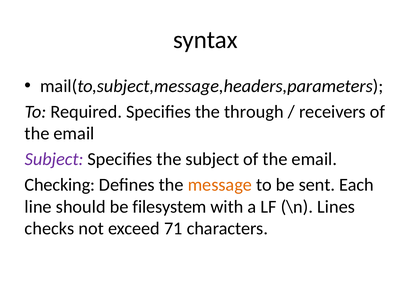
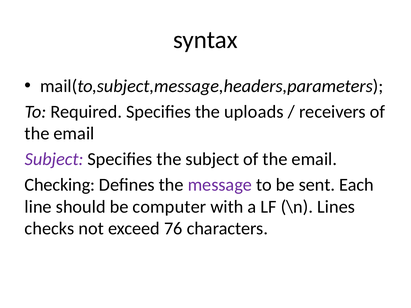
through: through -> uploads (254, 112)
message colour: orange -> purple (220, 185)
filesystem: filesystem -> computer (169, 207)
71: 71 -> 76 (173, 229)
